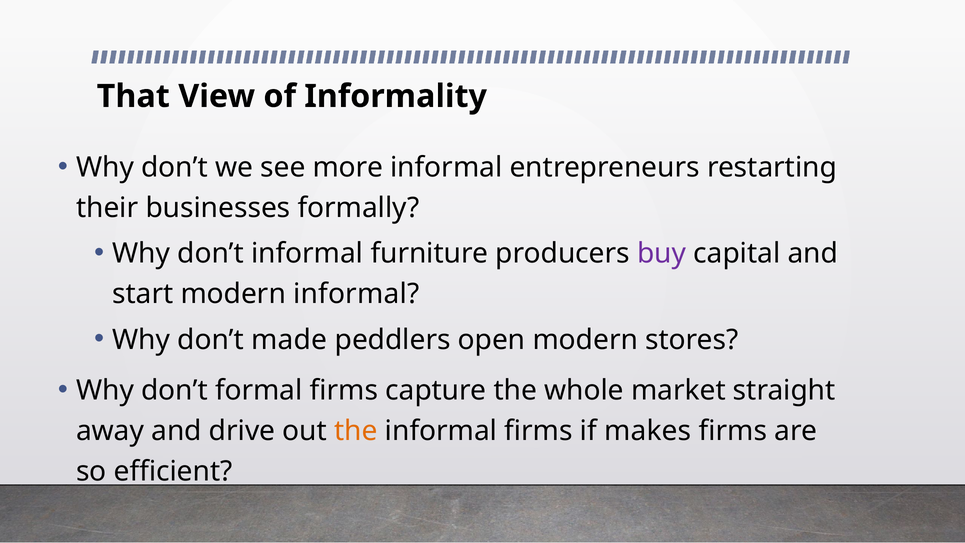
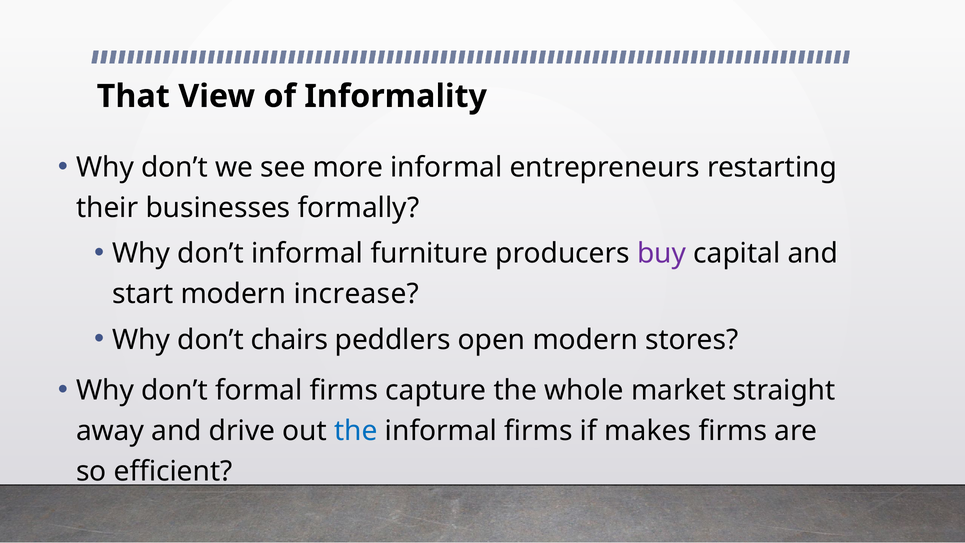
modern informal: informal -> increase (356, 294)
made: made -> chairs (289, 340)
the colour: orange -> blue (356, 431)
